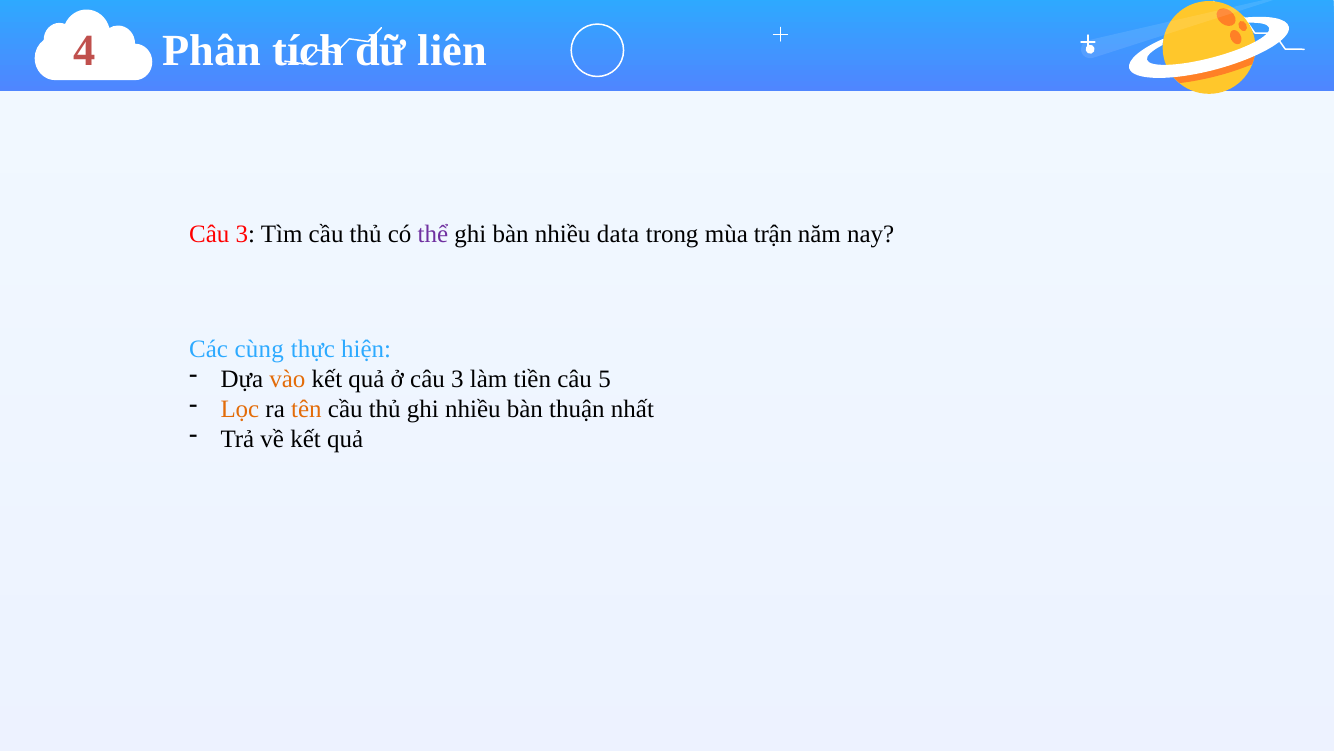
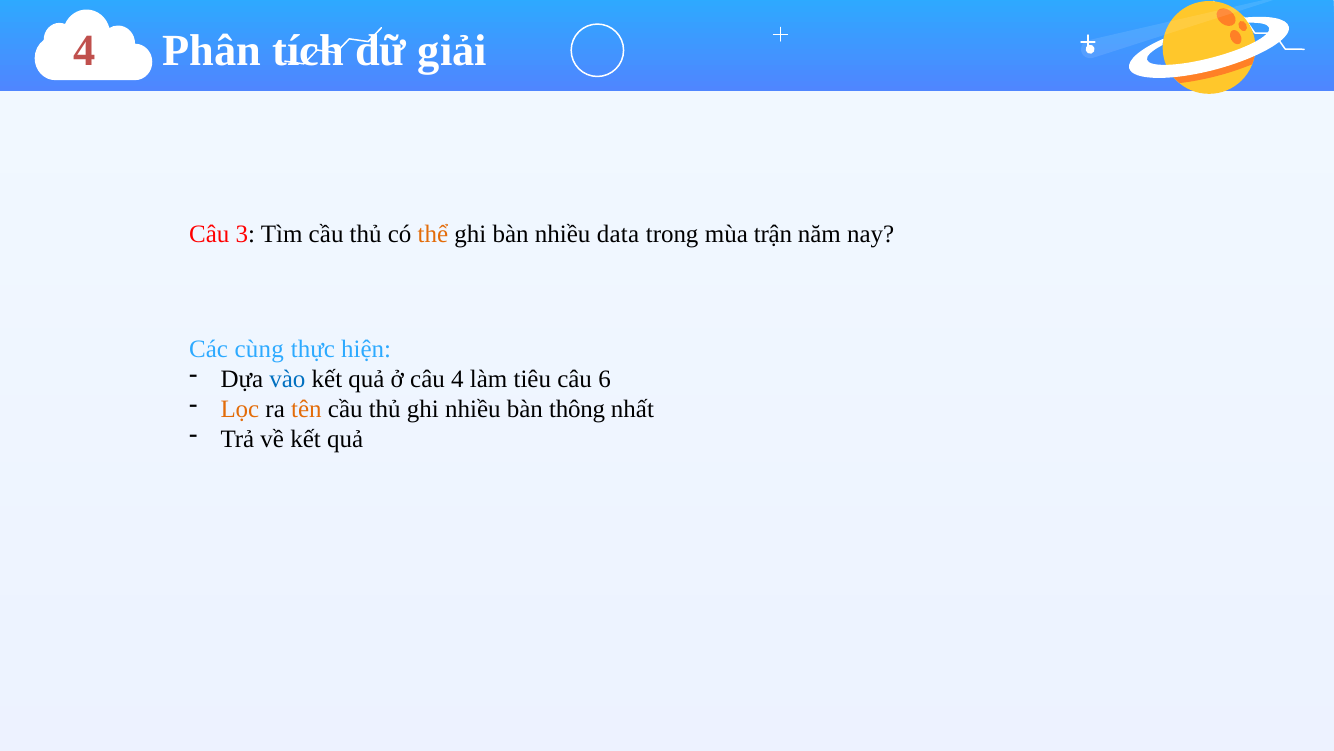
liên: liên -> giải (452, 51)
thể colour: purple -> orange (433, 234)
vào colour: orange -> blue (287, 379)
ở câu 3: 3 -> 4 (457, 379)
tiền: tiền -> tiêu (532, 379)
5: 5 -> 6 (605, 379)
thuận: thuận -> thông (577, 409)
